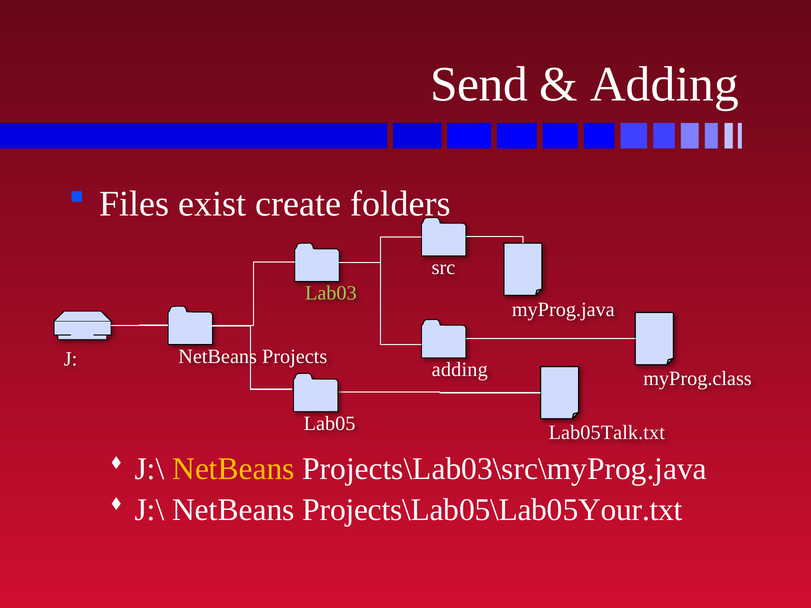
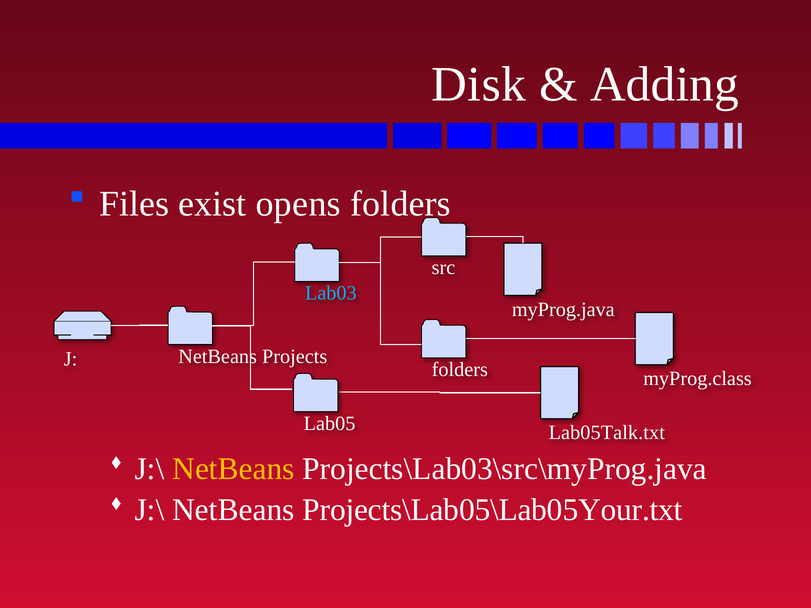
Send: Send -> Disk (479, 85)
create: create -> opens (298, 204)
Lab03 colour: light green -> light blue (331, 293)
adding: adding -> folders (460, 370)
